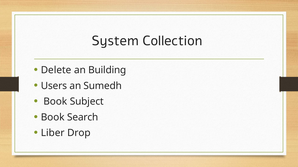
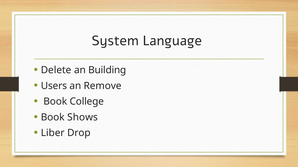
Collection: Collection -> Language (172, 41)
Sumedh: Sumedh -> Remove (103, 86)
Subject: Subject -> College (87, 102)
Search: Search -> Shows (83, 118)
